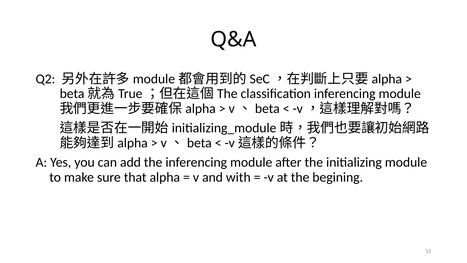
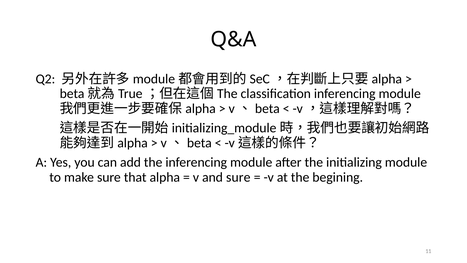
and with: with -> sure (238, 177)
